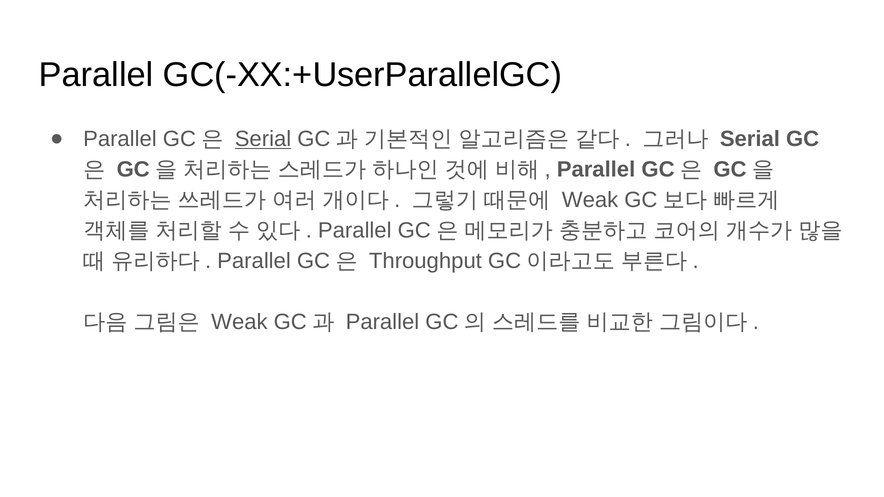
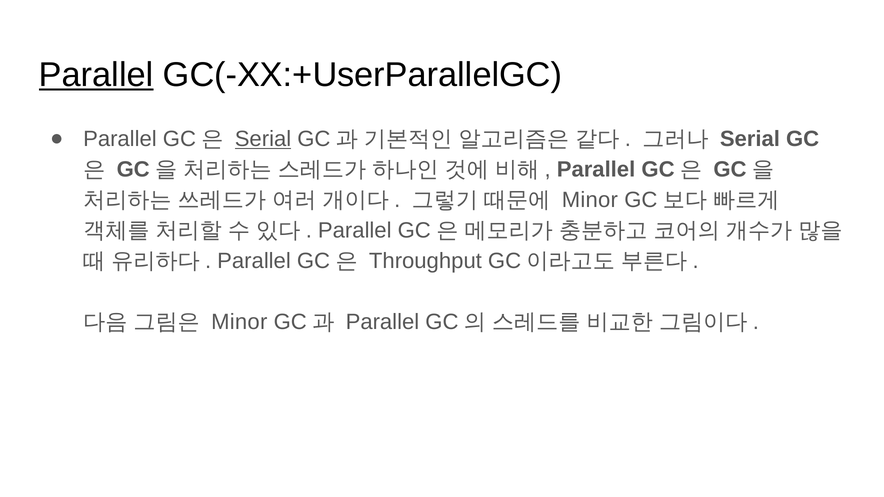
Parallel underline: none -> present (96, 75)
Weak: Weak -> Minor (590, 200)
Weak: Weak -> Minor (239, 322)
